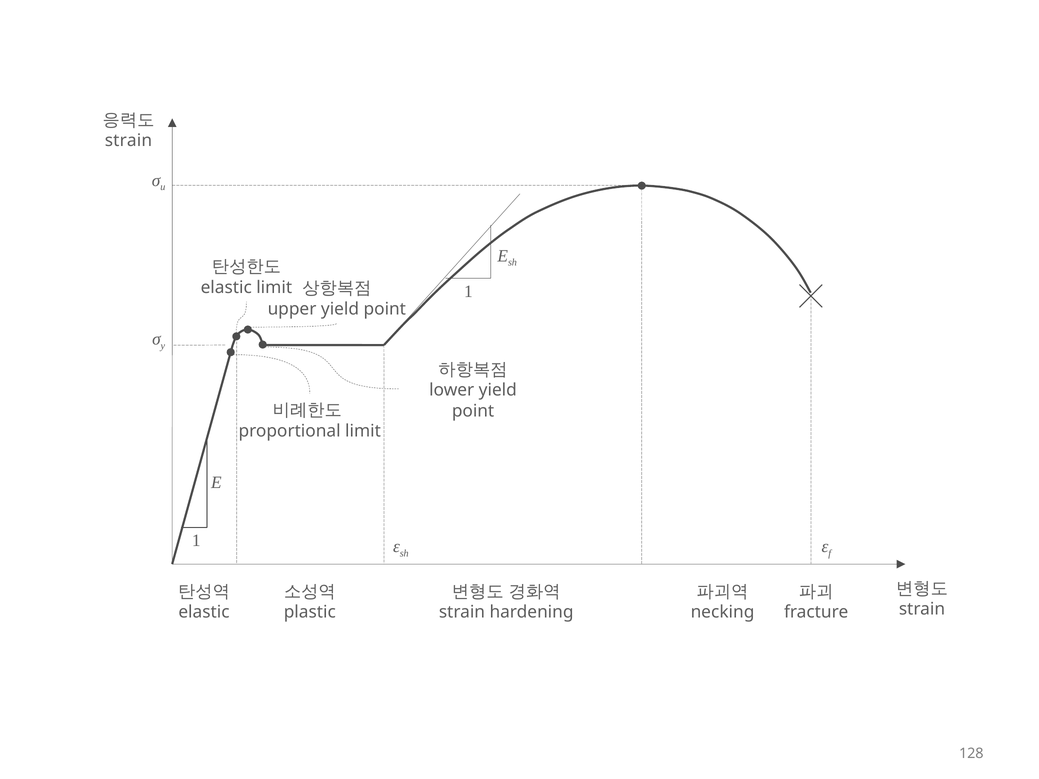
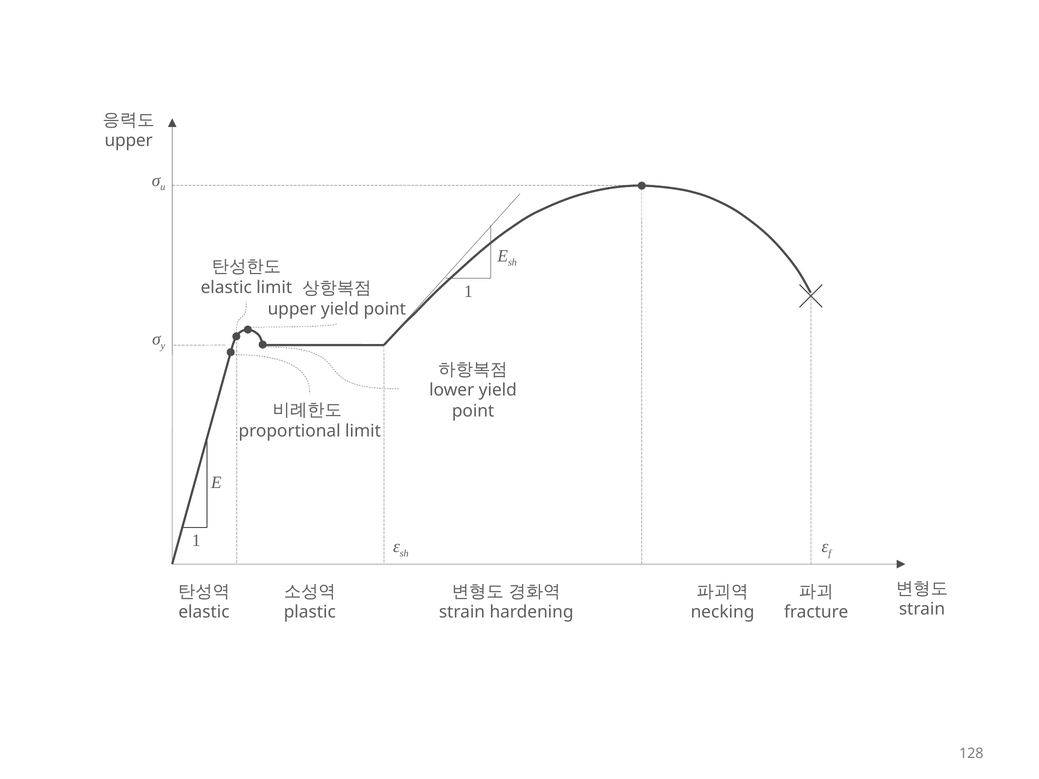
strain: strain -> upper (129, 141)
